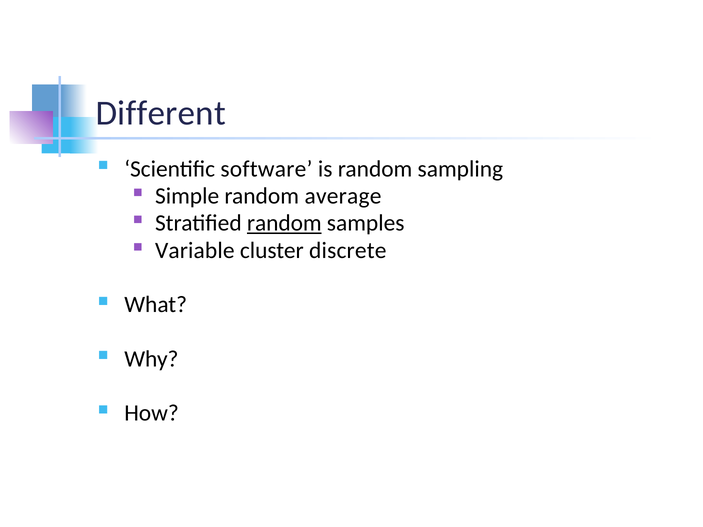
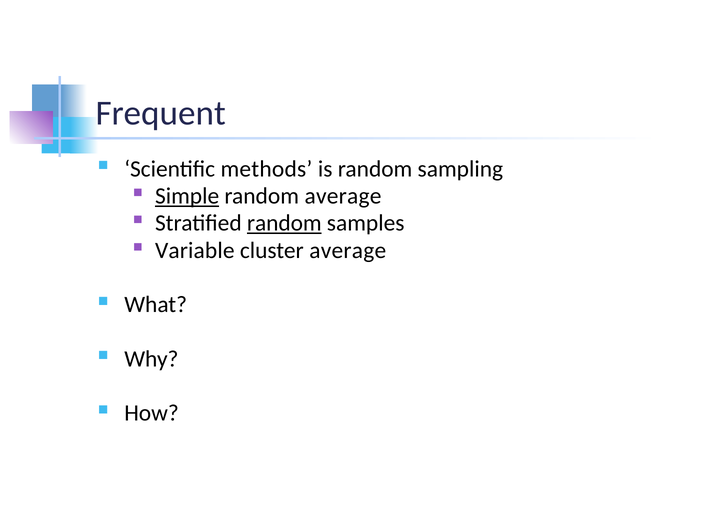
Different: Different -> Frequent (161, 113)
software: software -> methods (266, 169)
Simple underline: none -> present (187, 196)
cluster discrete: discrete -> average (348, 250)
